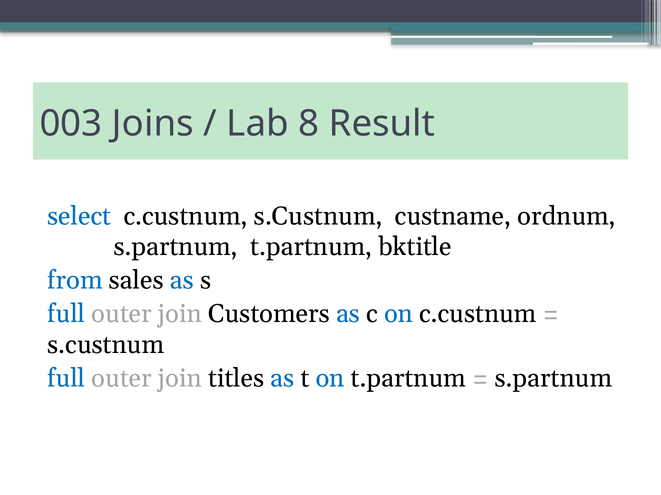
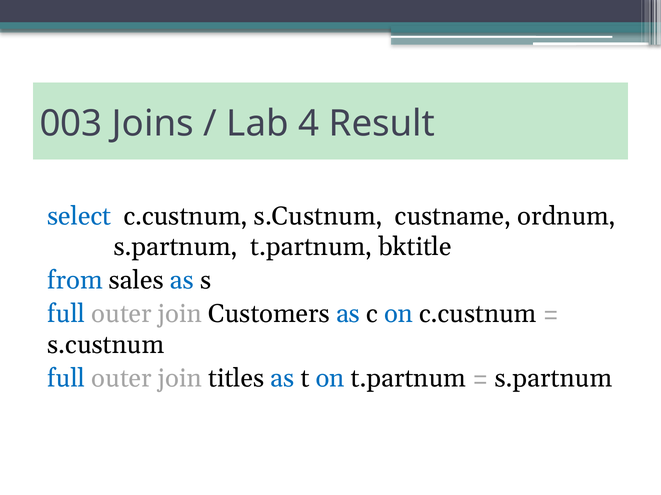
8: 8 -> 4 (309, 124)
